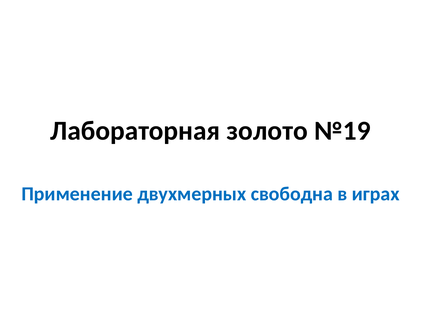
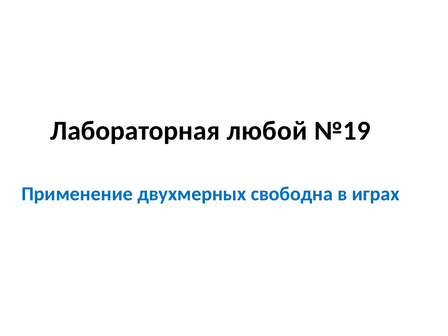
золото: золото -> любой (267, 131)
